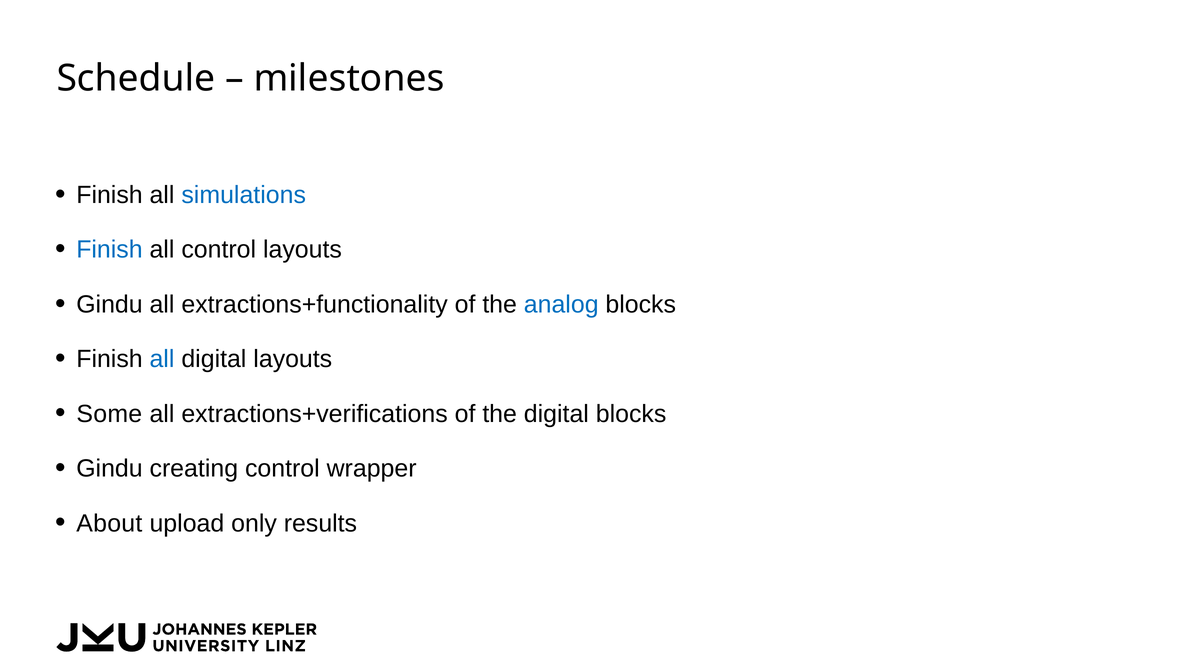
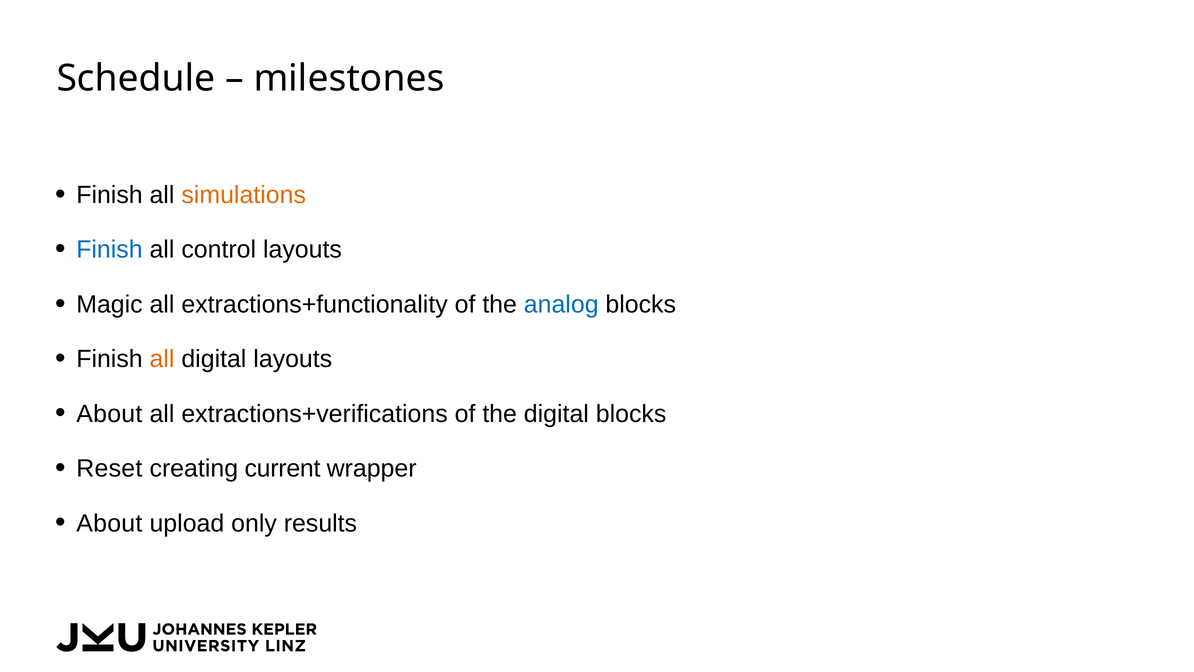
simulations colour: blue -> orange (244, 195)
Gindu: Gindu -> Magic (109, 304)
all colour: blue -> orange (162, 359)
Some: Some -> About (109, 414)
Gindu: Gindu -> Reset (109, 468)
creating control: control -> current (283, 468)
